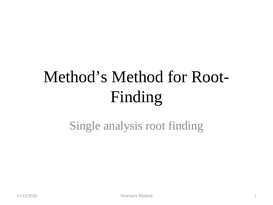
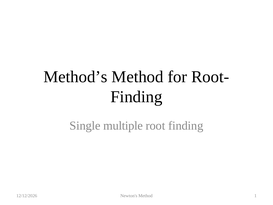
analysis: analysis -> multiple (123, 126)
